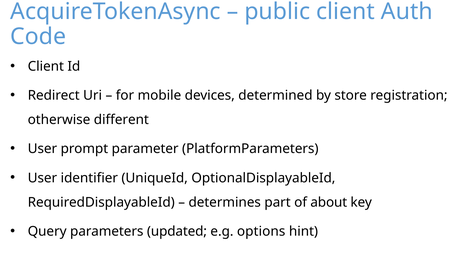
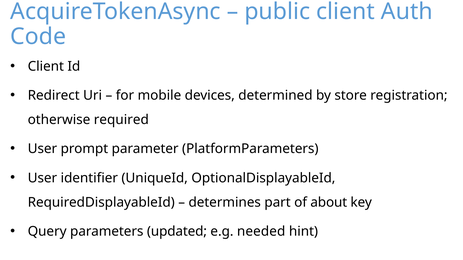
different: different -> required (121, 120)
options: options -> needed (261, 232)
